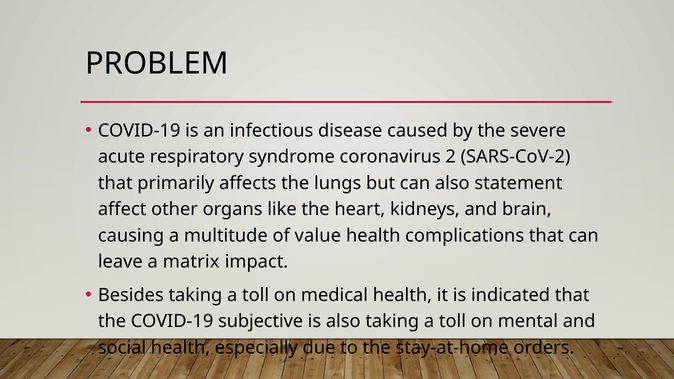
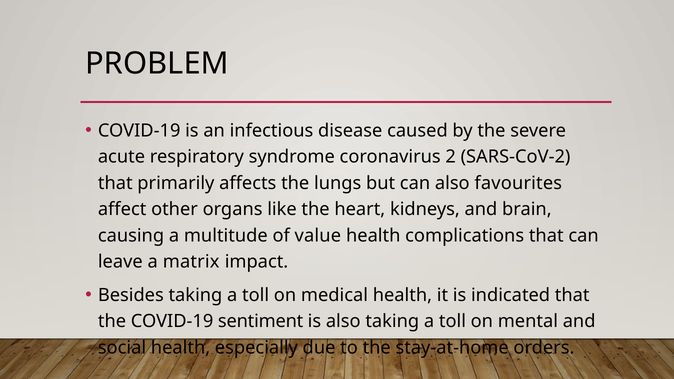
statement: statement -> favourites (518, 183)
subjective: subjective -> sentiment (261, 321)
